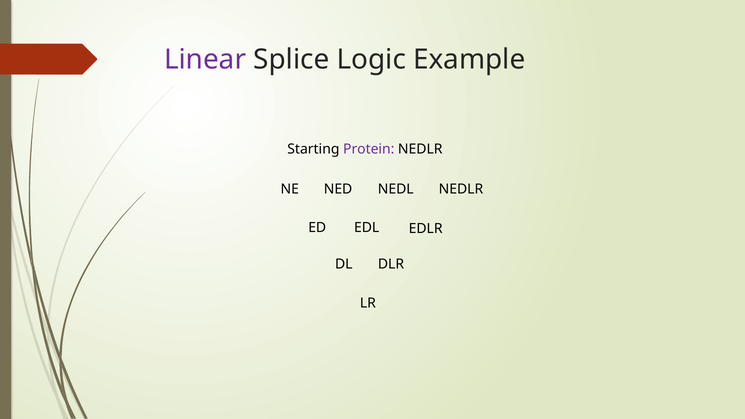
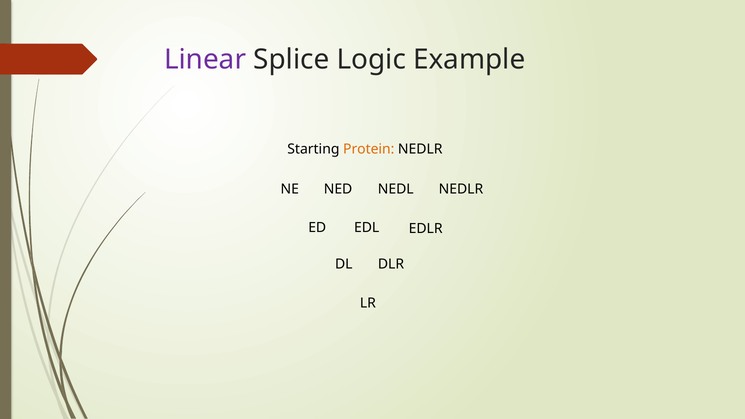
Protein colour: purple -> orange (369, 149)
